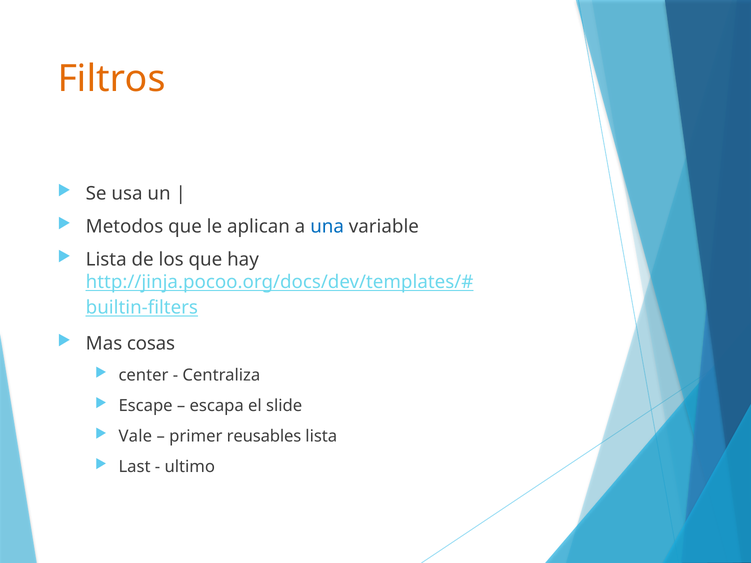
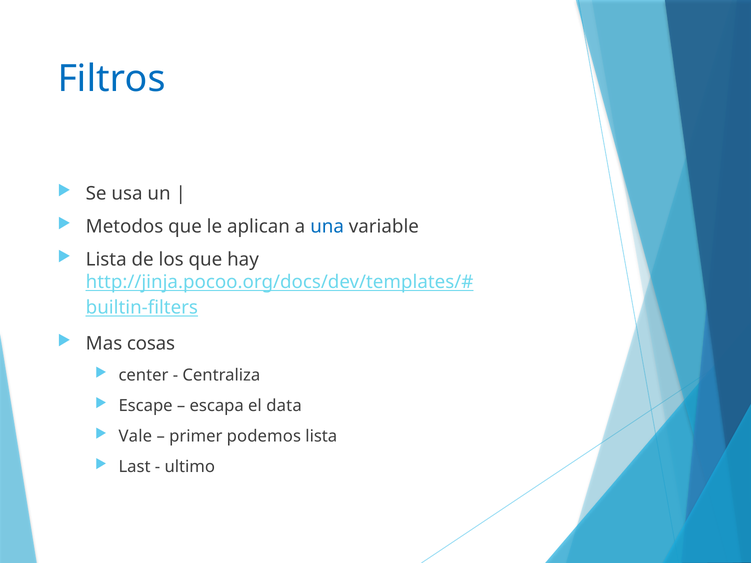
Filtros colour: orange -> blue (112, 79)
slide: slide -> data (284, 406)
reusables: reusables -> podemos (264, 436)
